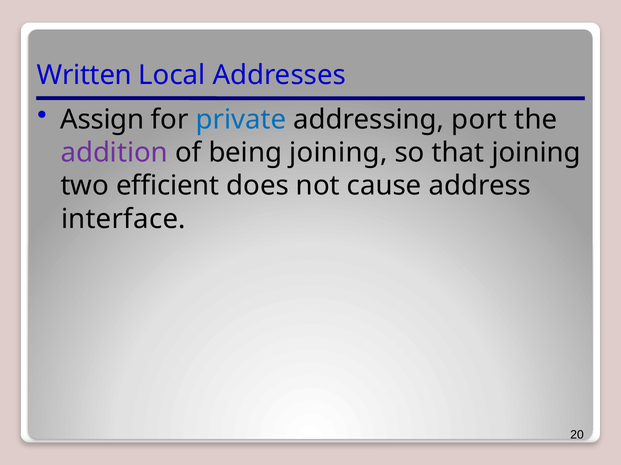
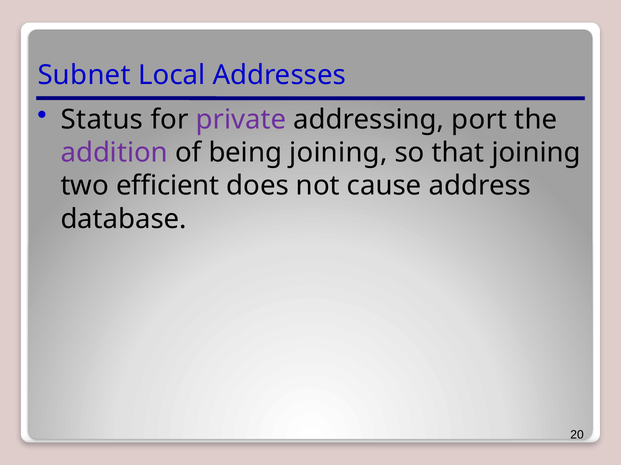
Written: Written -> Subnet (84, 75)
Assign: Assign -> Status (102, 120)
private colour: blue -> purple (241, 120)
interface: interface -> database (124, 219)
